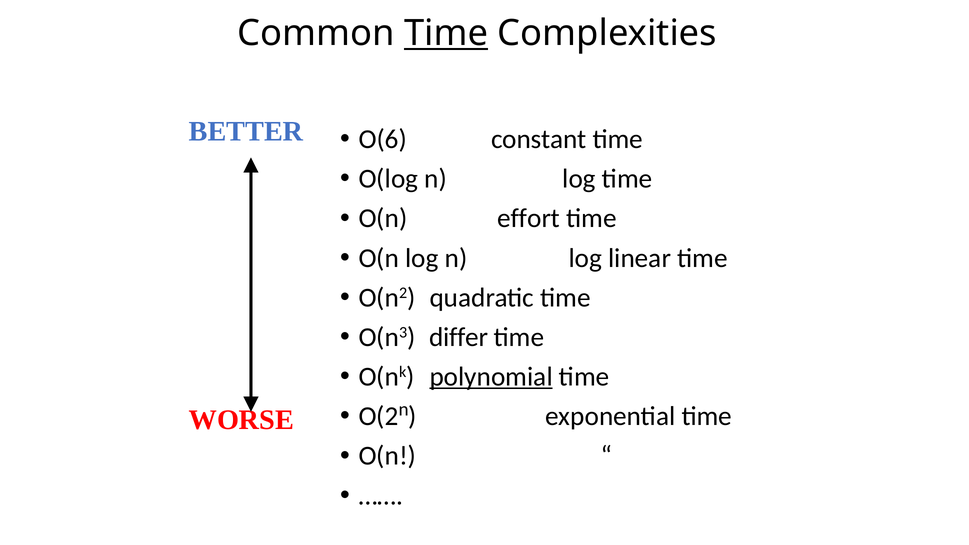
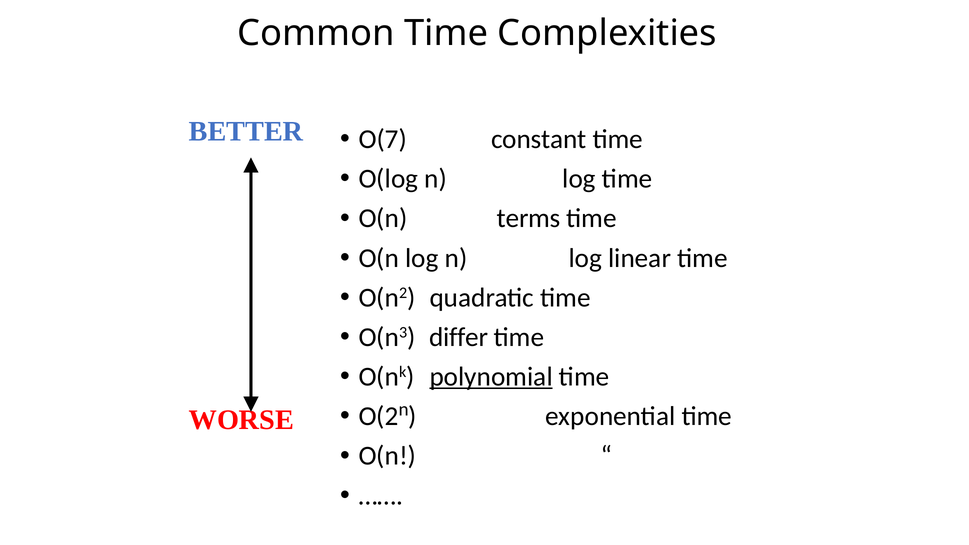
Time underline: present -> none (446, 33)
O(6: O(6 -> O(7 (383, 139)
effort: effort -> terms (529, 218)
